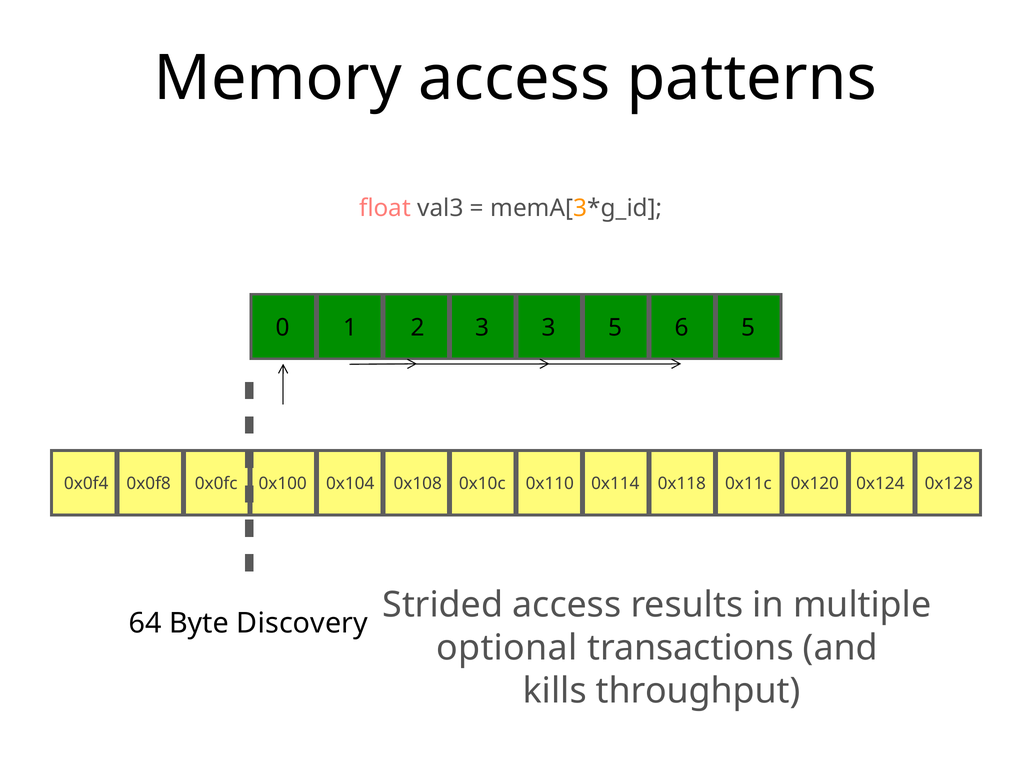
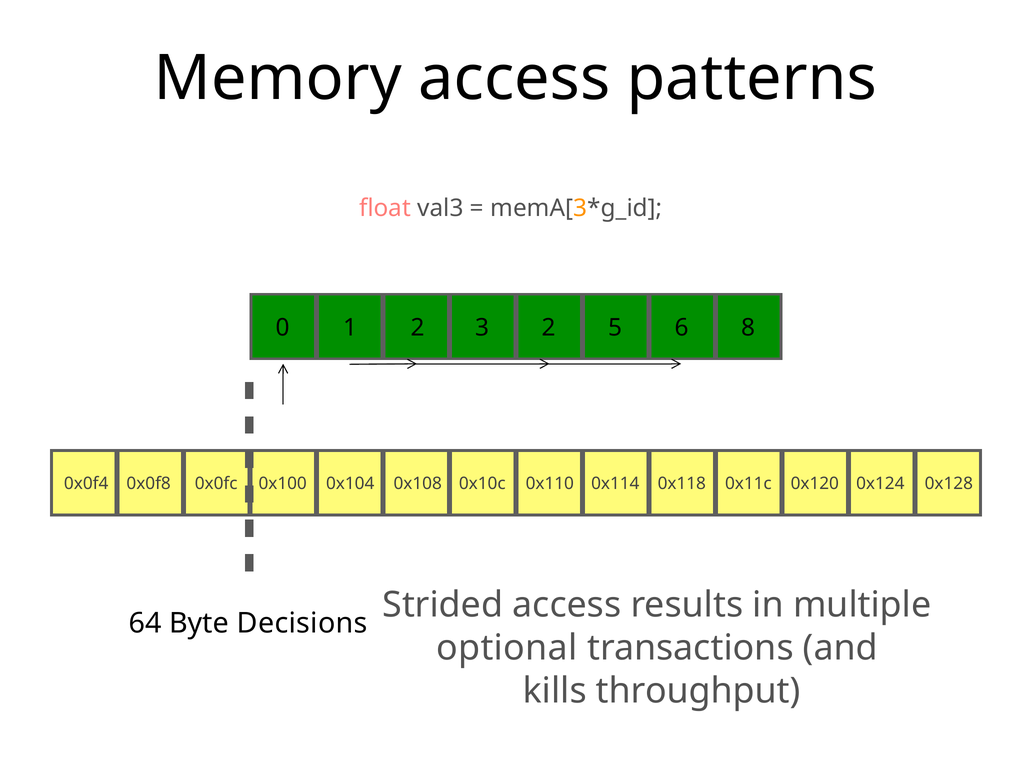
3 3: 3 -> 2 (549, 328)
6 5: 5 -> 8 (748, 328)
Discovery: Discovery -> Decisions (302, 623)
